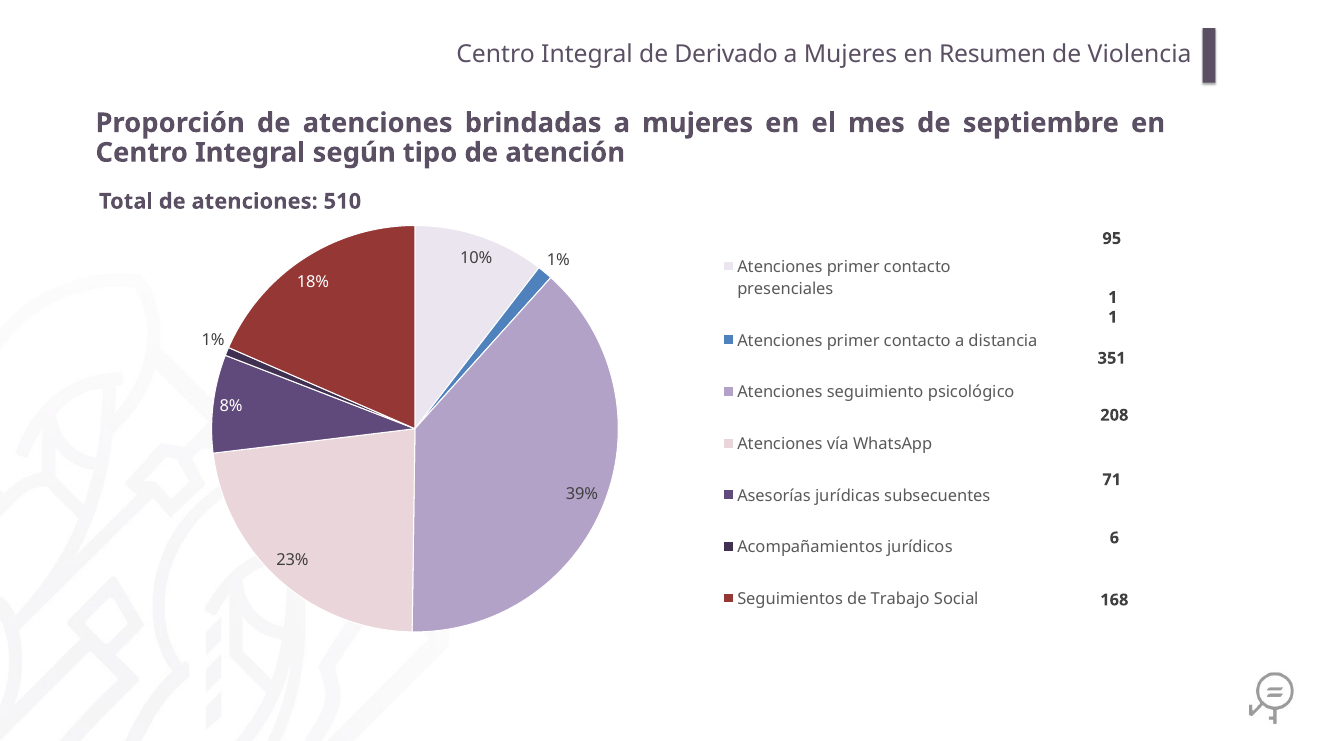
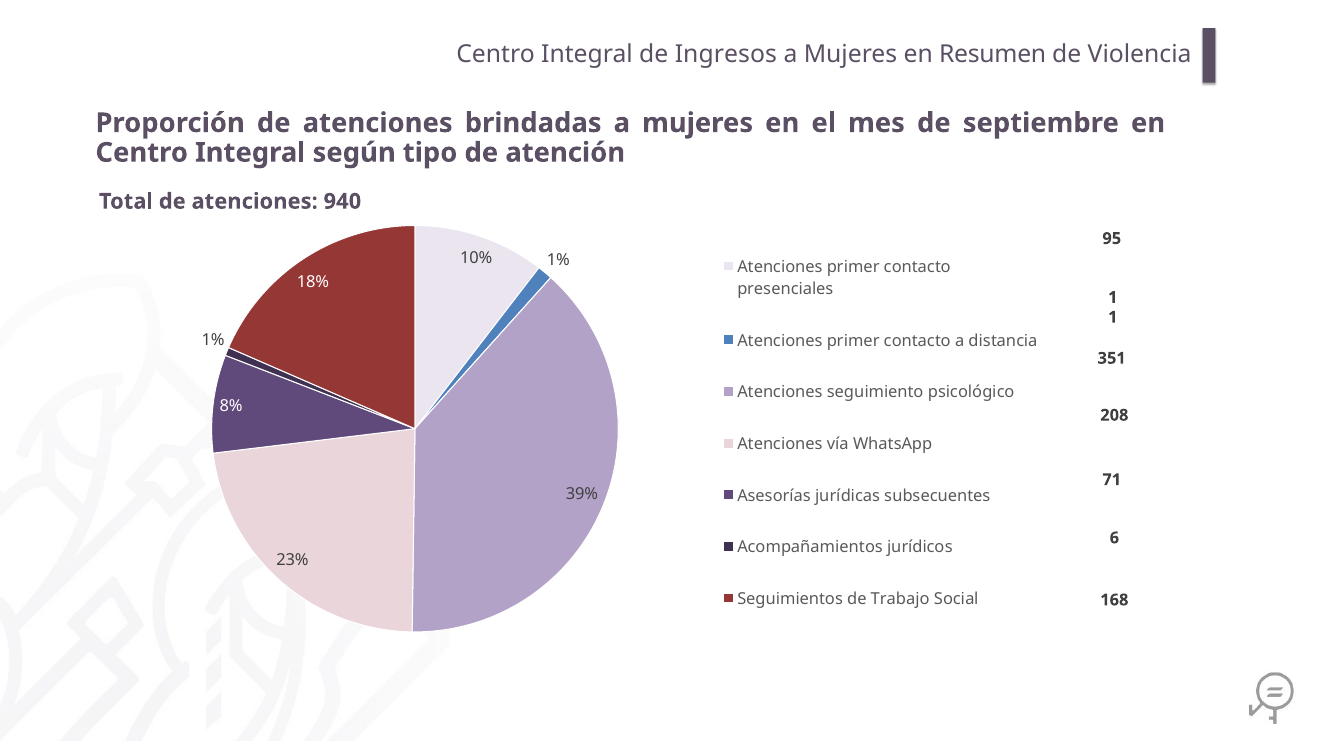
Derivado: Derivado -> Ingresos (726, 55)
510: 510 -> 940 (342, 202)
